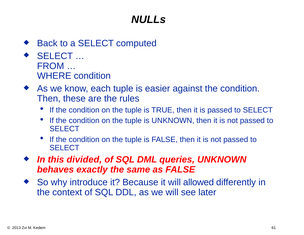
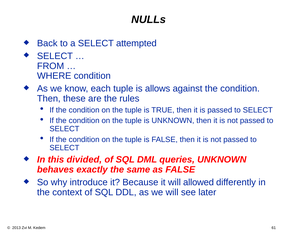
computed: computed -> attempted (136, 43)
easier: easier -> allows (158, 89)
